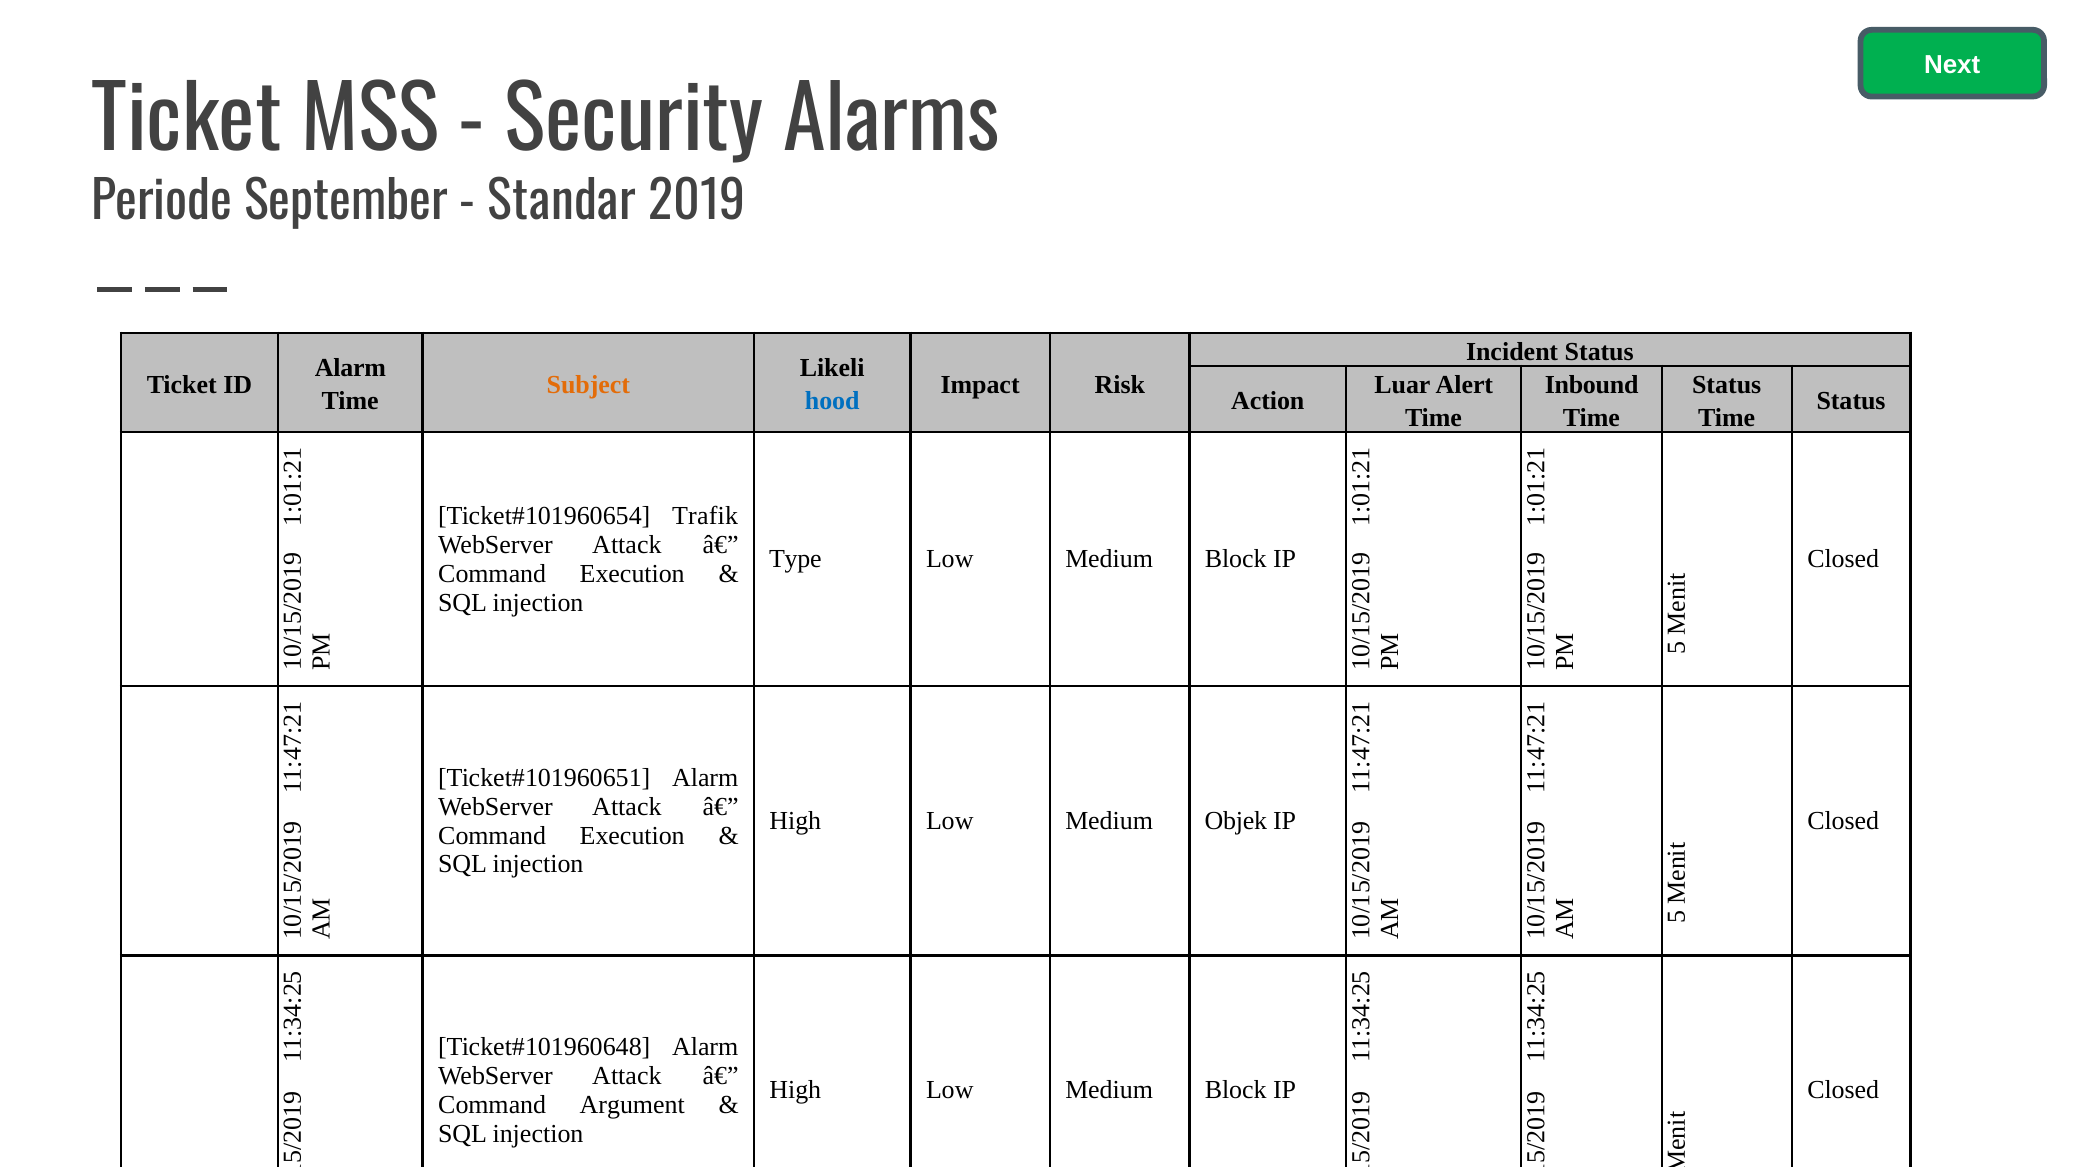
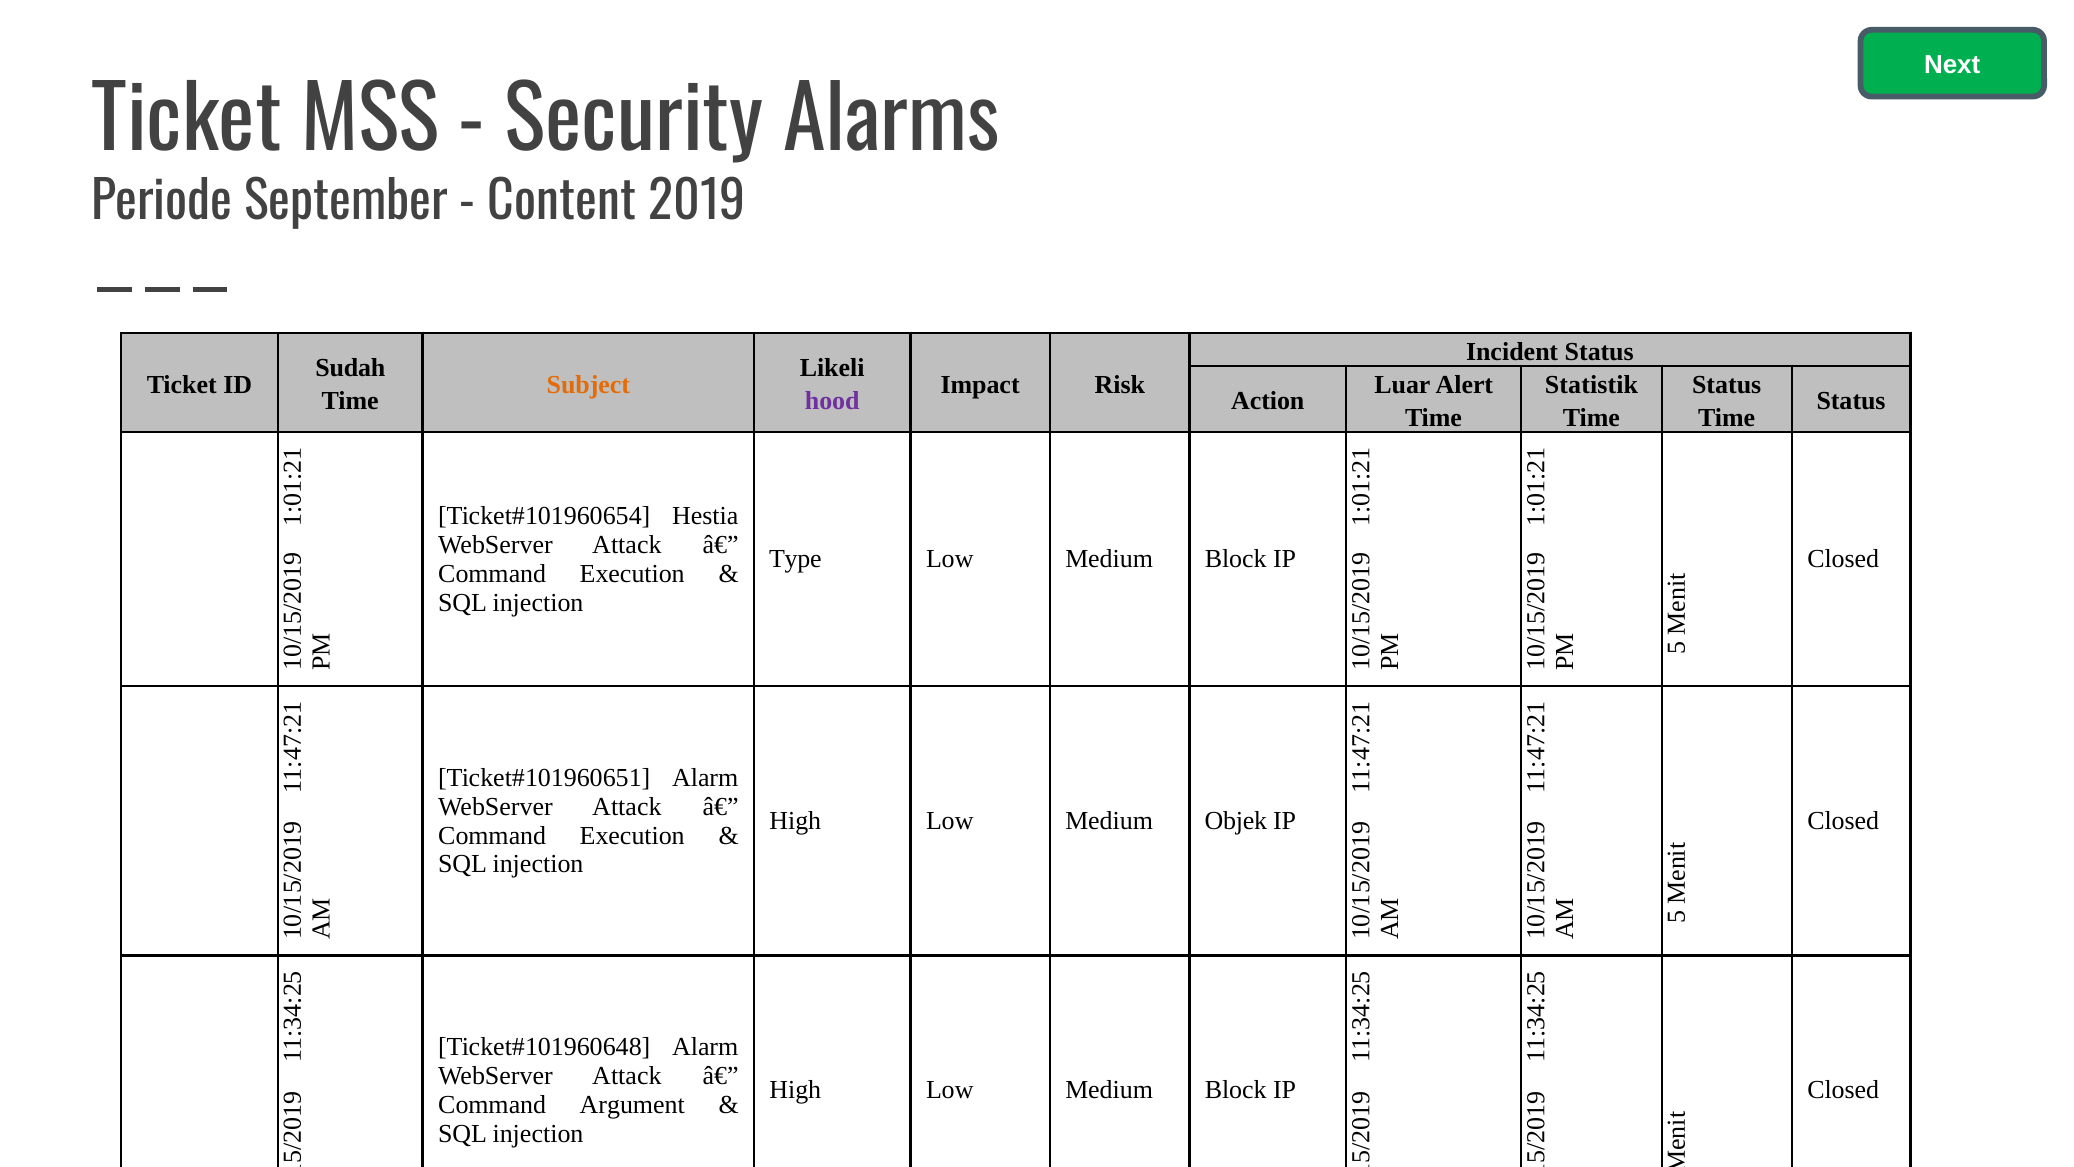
Standar: Standar -> Content (562, 203)
Alarm: Alarm -> Sudah (350, 368)
Inbound: Inbound -> Statistik (1591, 385)
hood colour: blue -> purple (832, 401)
Trafik: Trafik -> Hestia (705, 516)
